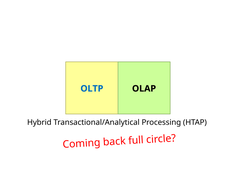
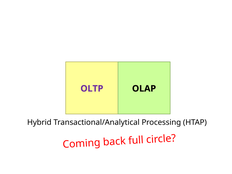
OLTP colour: blue -> purple (92, 89)
